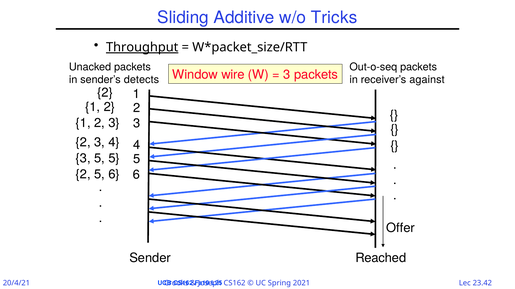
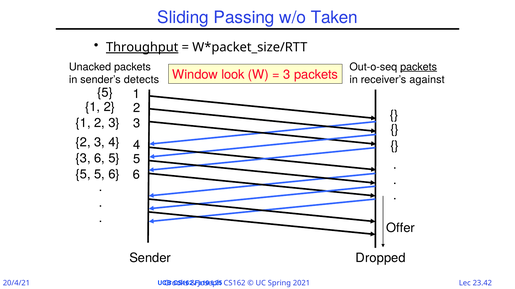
Additive: Additive -> Passing (244, 18)
Tricks: Tricks -> Taken (334, 18)
packets underline: none -> present (419, 67)
wire: wire -> look (233, 75)
2: 2 -> 5 (105, 93)
3 5: 5 -> 6 (100, 159)
2: 2 -> 5 (83, 175)
Reached: Reached -> Dropped (381, 258)
